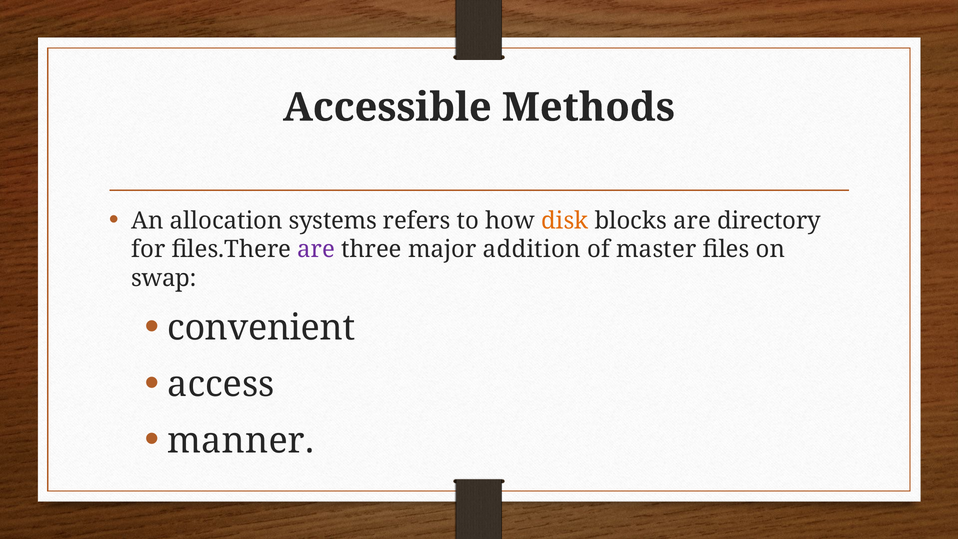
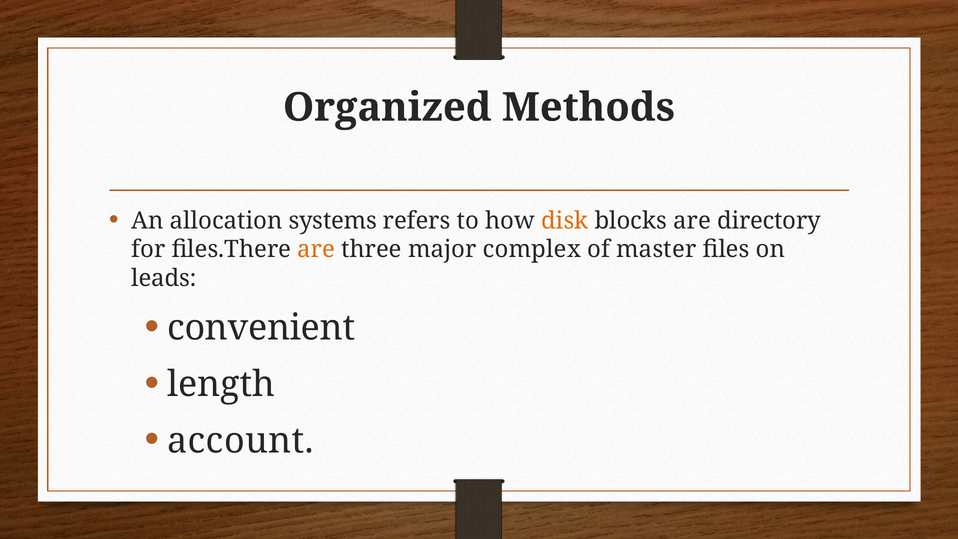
Accessible: Accessible -> Organized (387, 107)
are colour: purple -> orange (316, 249)
addition: addition -> complex (532, 249)
swap: swap -> leads (164, 278)
access: access -> length (221, 384)
manner: manner -> account (241, 441)
